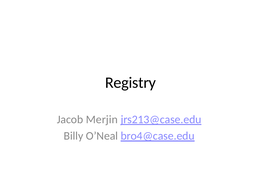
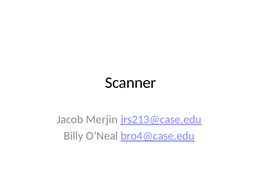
Registry: Registry -> Scanner (131, 83)
